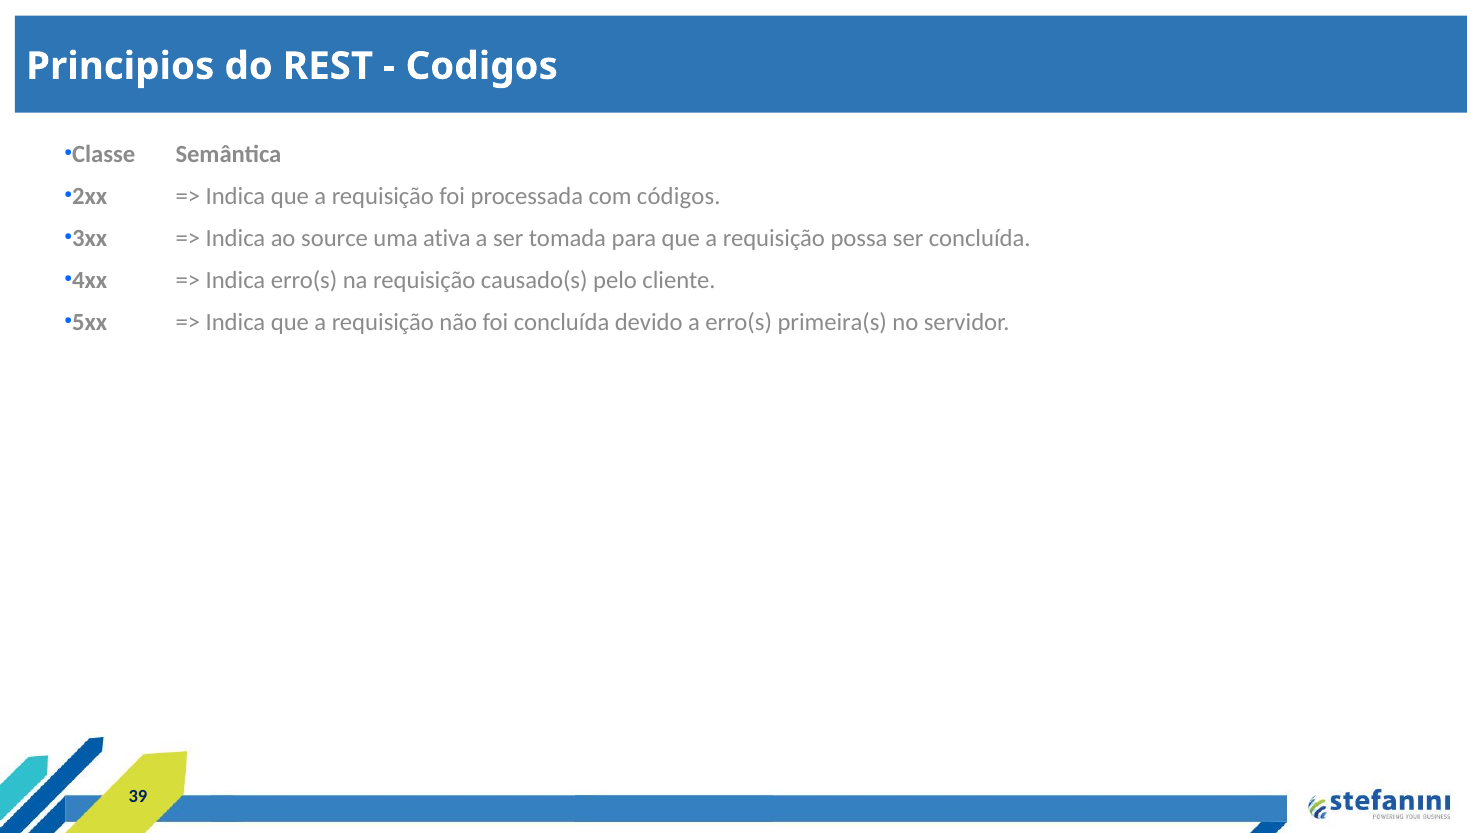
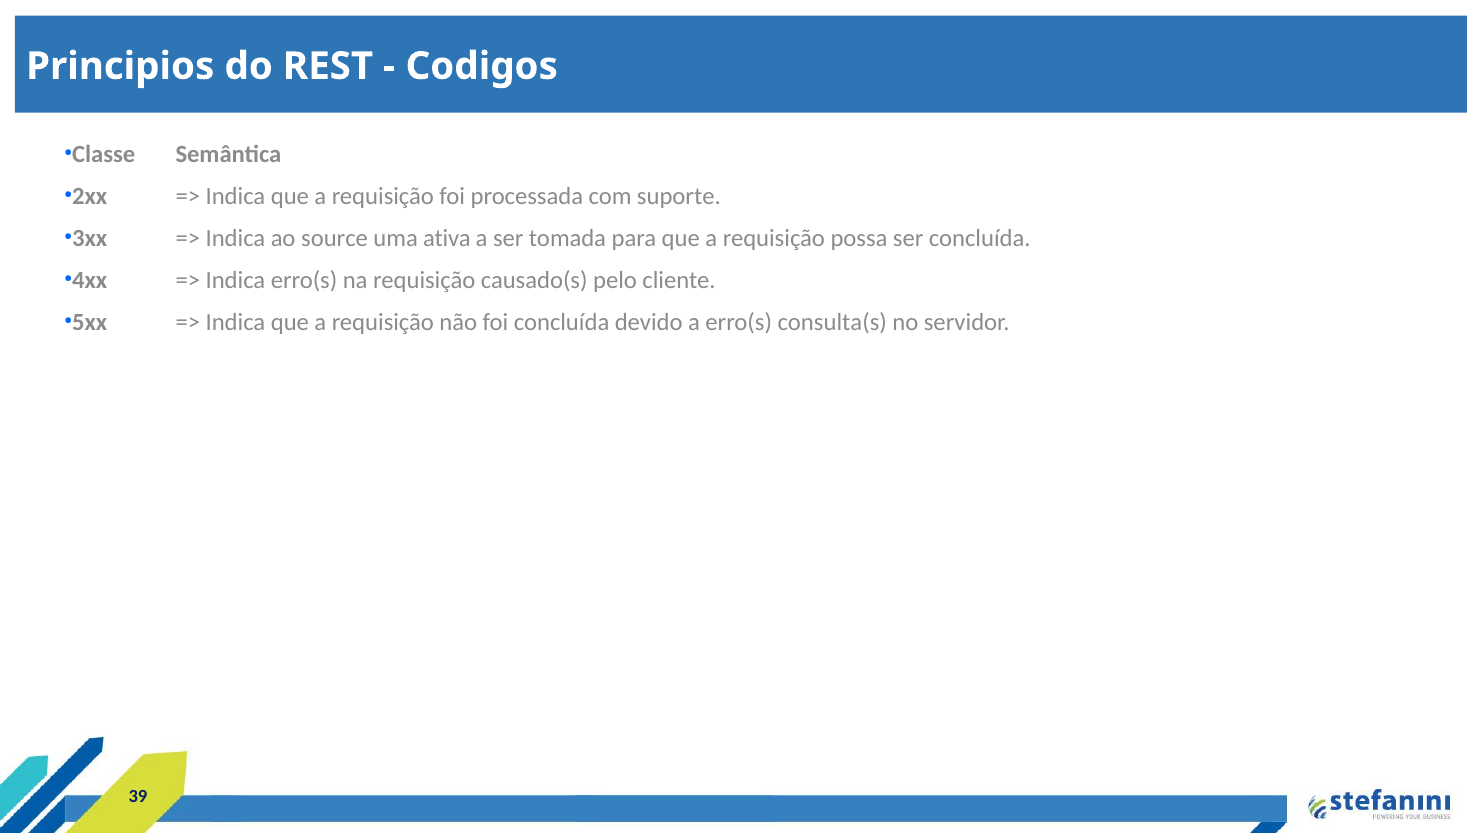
códigos: códigos -> suporte (679, 197)
primeira(s: primeira(s -> consulta(s (832, 323)
